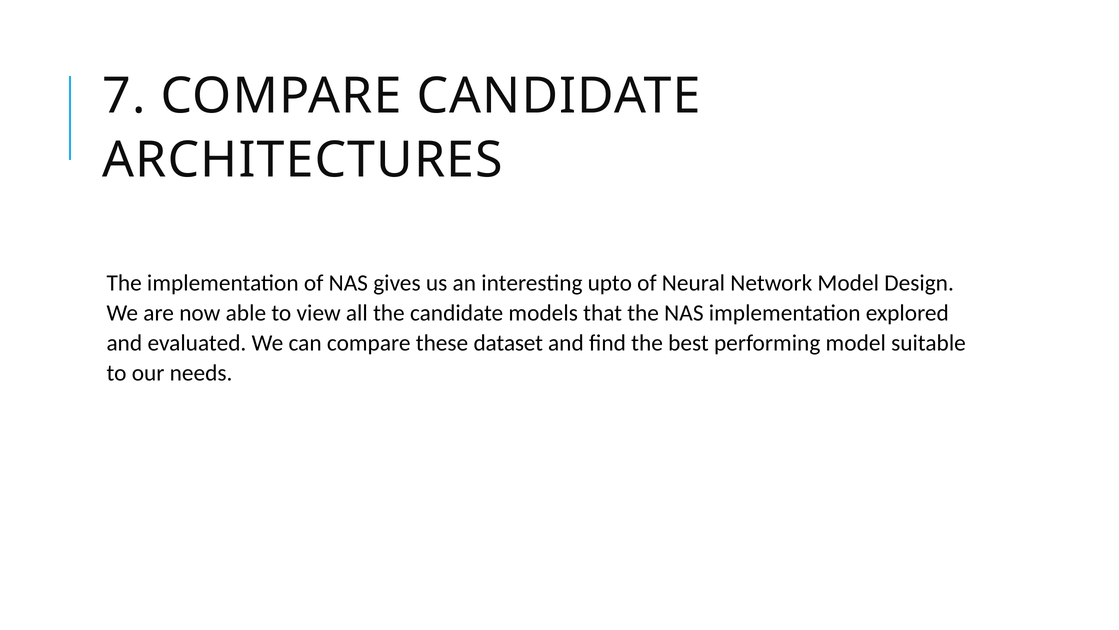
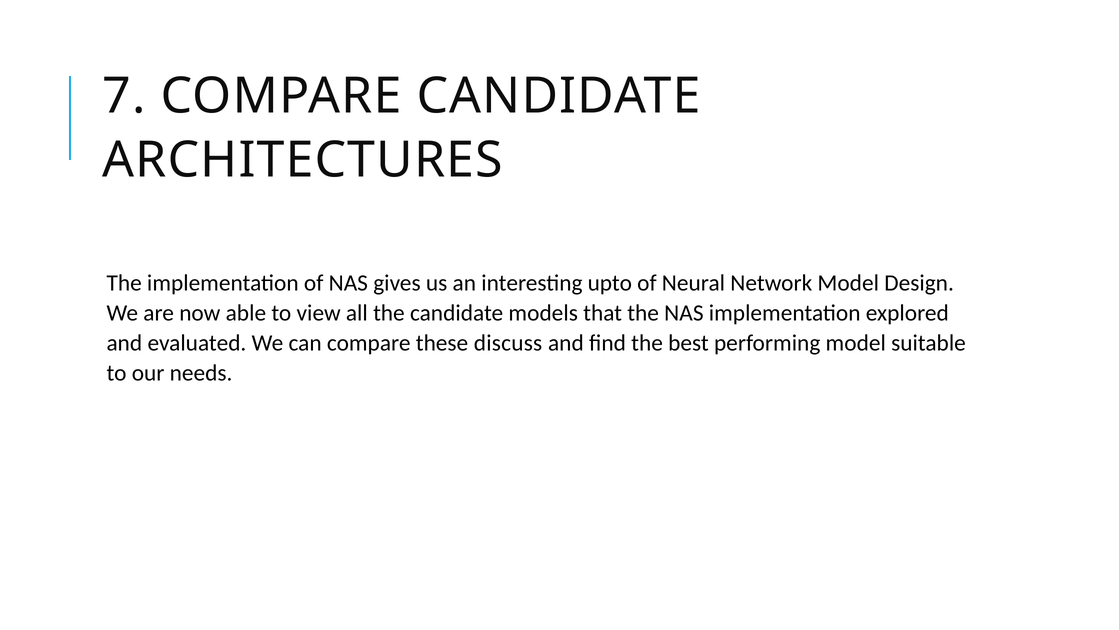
dataset: dataset -> discuss (508, 343)
